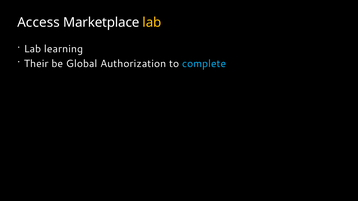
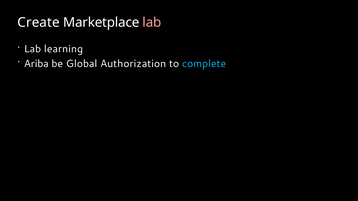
Access: Access -> Create (39, 22)
lab colour: yellow -> pink (152, 22)
Their: Their -> Ariba (36, 64)
